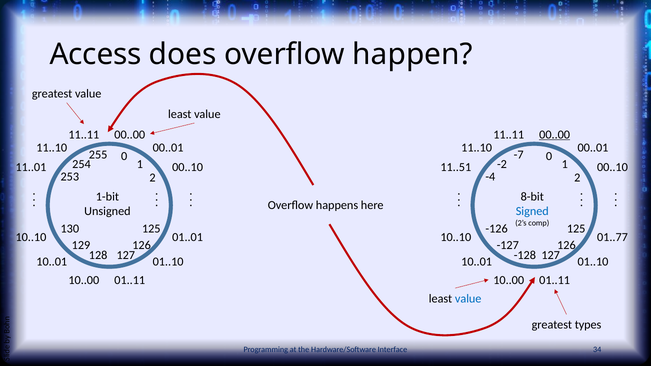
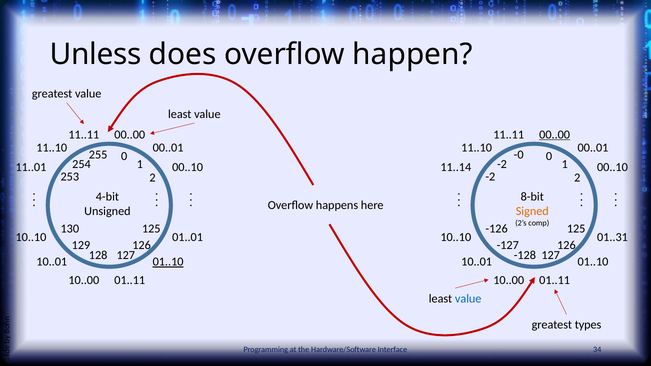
Access: Access -> Unless (96, 55)
-7: -7 -> -0 (519, 155)
11..51: 11..51 -> 11..14 (456, 167)
-4: -4 -> -2 (490, 177)
1-bit: 1-bit -> 4-bit (107, 197)
Signed colour: blue -> orange (532, 211)
01..77: 01..77 -> 01..31 (612, 238)
01..10 underline: none -> present (168, 262)
